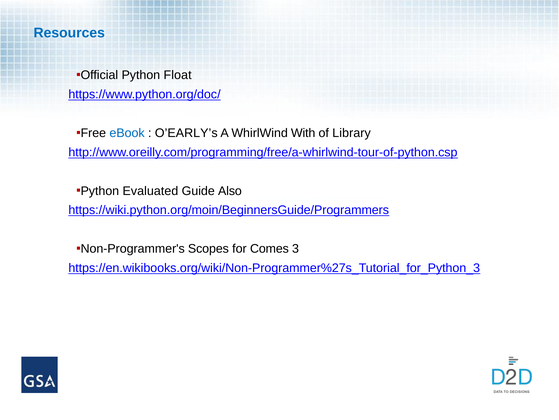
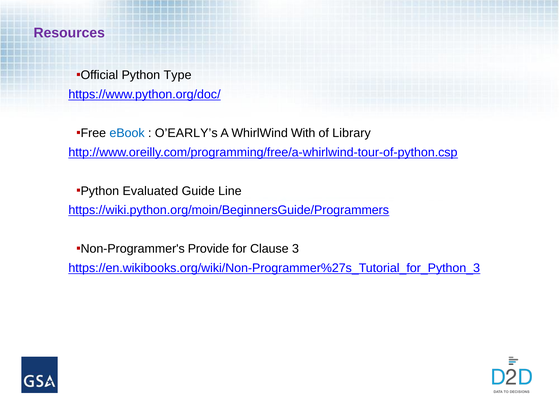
Resources colour: blue -> purple (69, 33)
Float: Float -> Type (178, 75)
Also: Also -> Line (230, 191)
Scopes: Scopes -> Provide (208, 248)
Comes: Comes -> Clause (269, 248)
